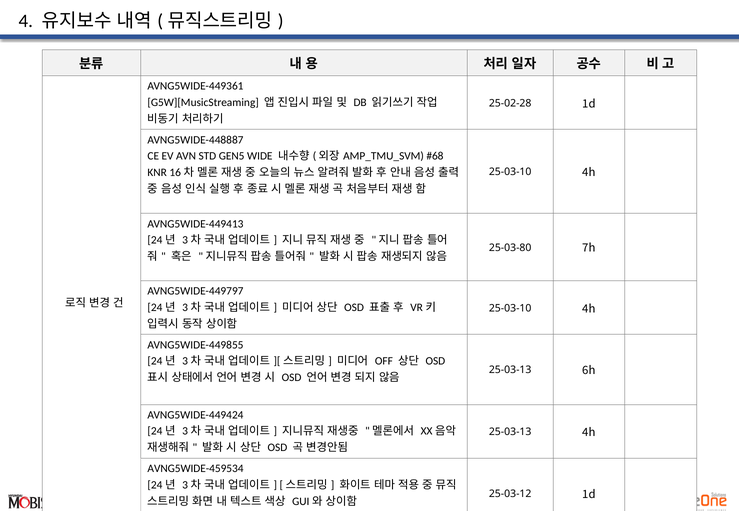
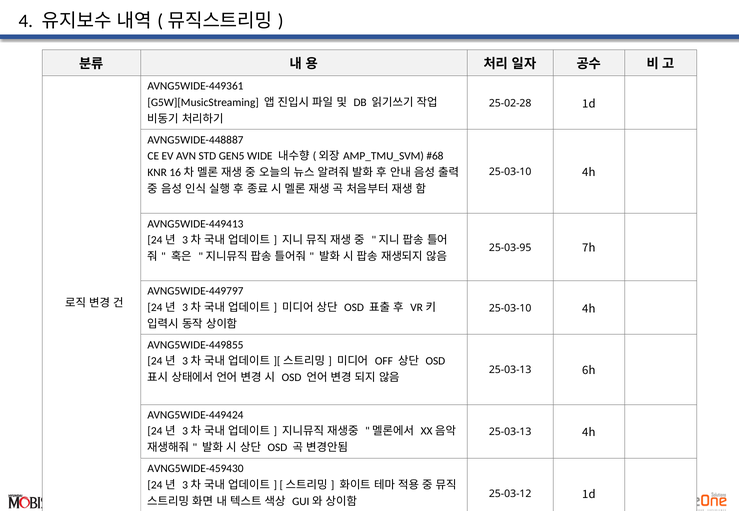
25-03-80: 25-03-80 -> 25-03-95 (510, 248)
AVNG5WIDE-459534: AVNG5WIDE-459534 -> AVNG5WIDE-459430 (196, 469)
